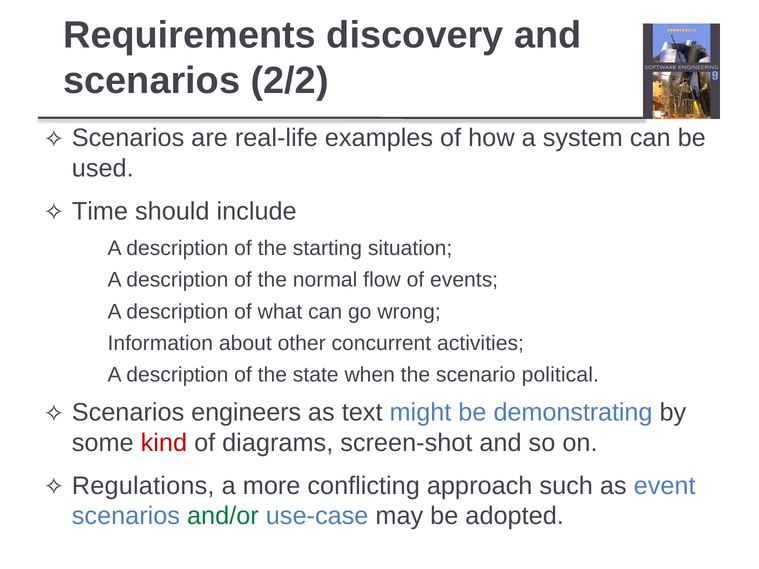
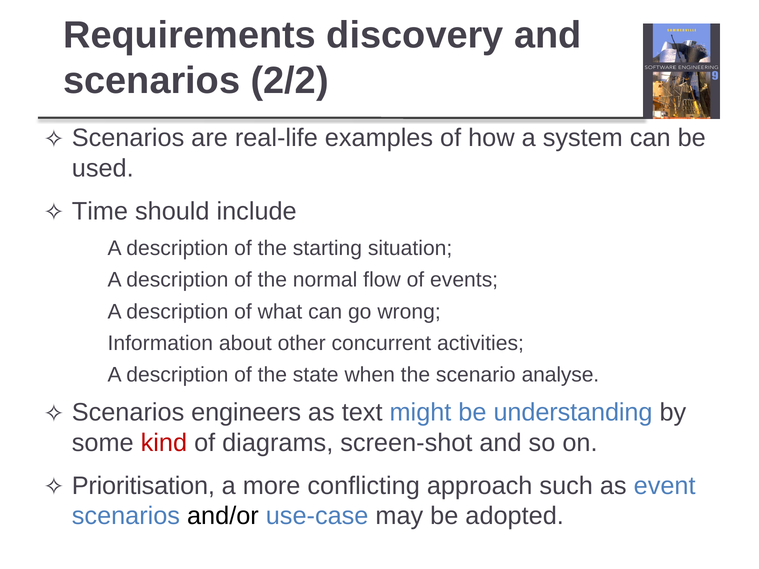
political: political -> analyse (560, 375)
demonstrating: demonstrating -> understanding (573, 413)
Regulations: Regulations -> Prioritisation (143, 486)
and/or colour: green -> black (223, 516)
